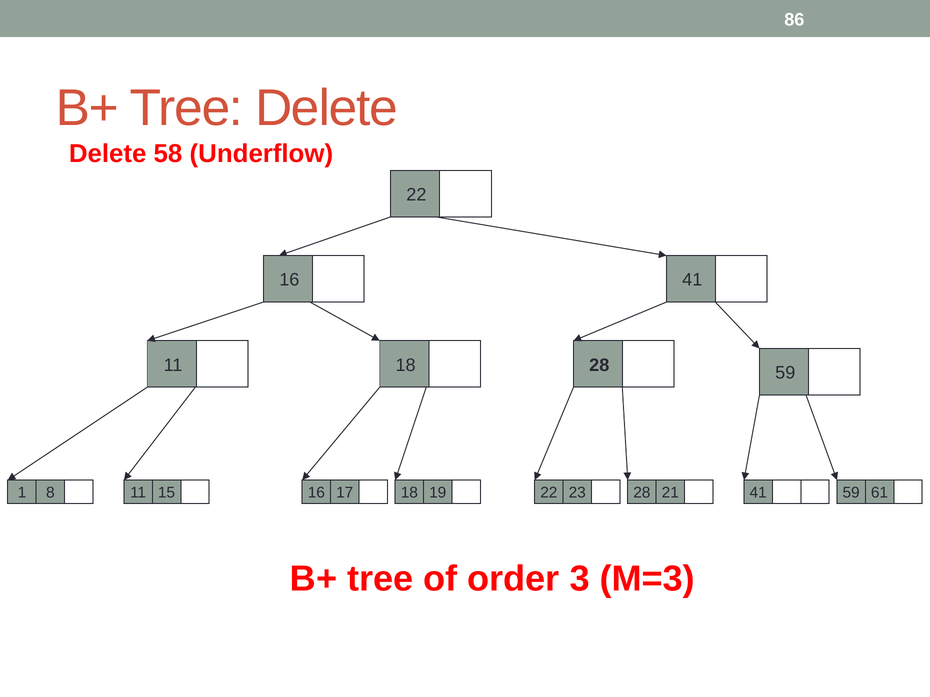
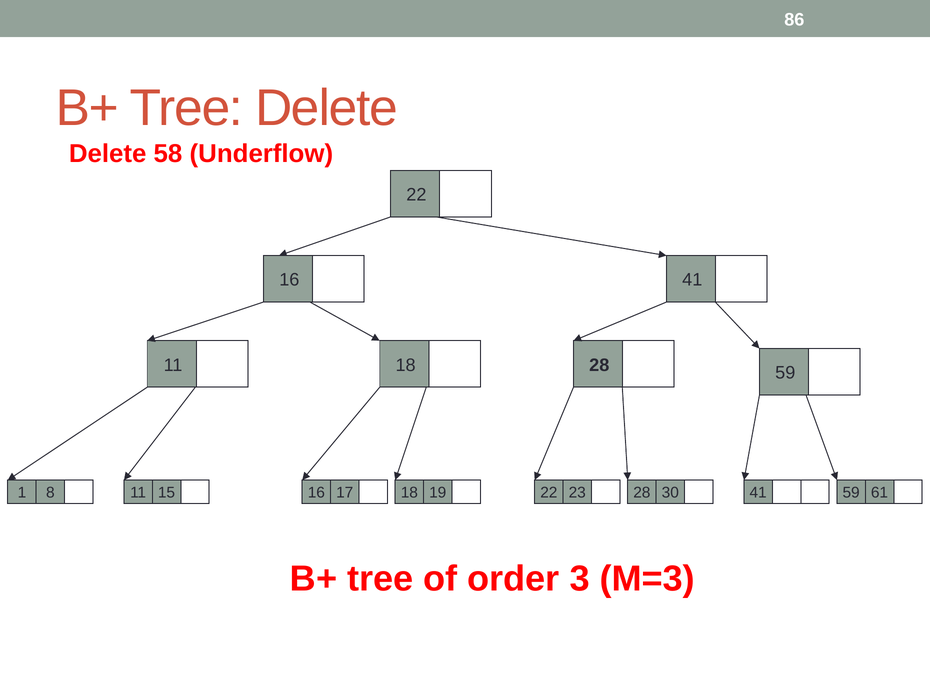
21: 21 -> 30 (670, 493)
